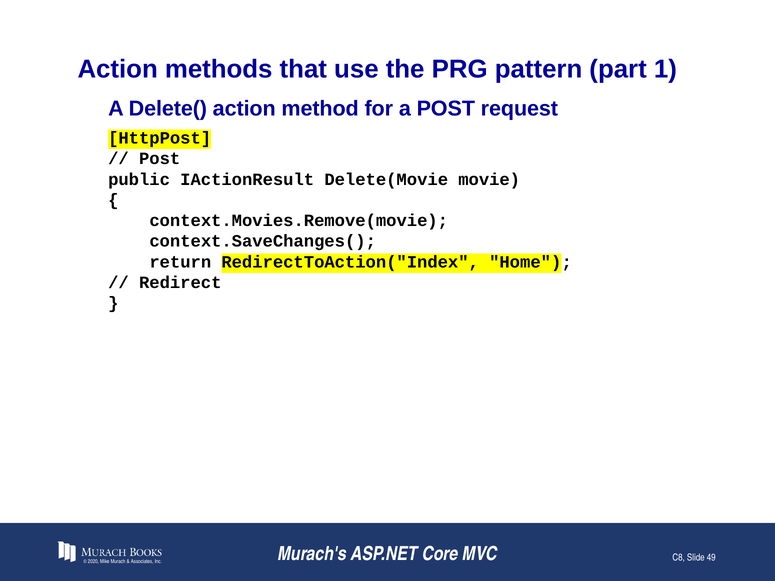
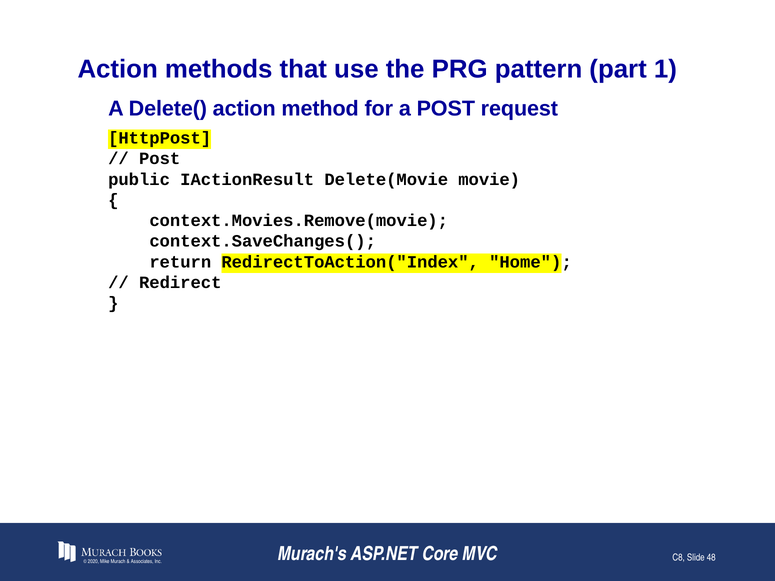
49: 49 -> 48 (711, 558)
